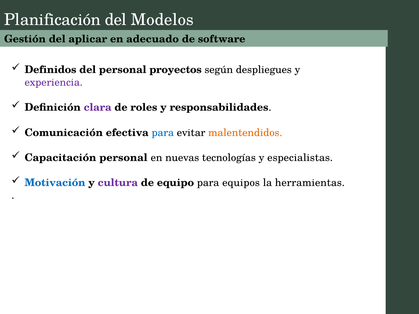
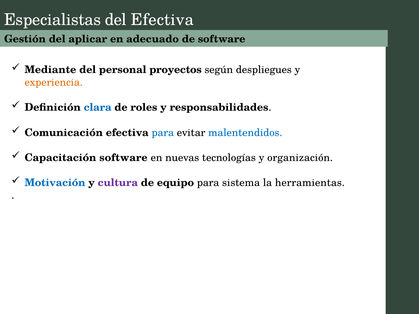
Planificación: Planificación -> Especialistas (53, 20)
del Modelos: Modelos -> Efectiva (162, 20)
Definidos: Definidos -> Mediante (50, 70)
experiencia colour: purple -> orange (54, 82)
clara colour: purple -> blue (98, 108)
malentendidos colour: orange -> blue (245, 133)
Capacitación personal: personal -> software (123, 158)
especialistas: especialistas -> organización (300, 158)
equipos: equipos -> sistema (241, 183)
